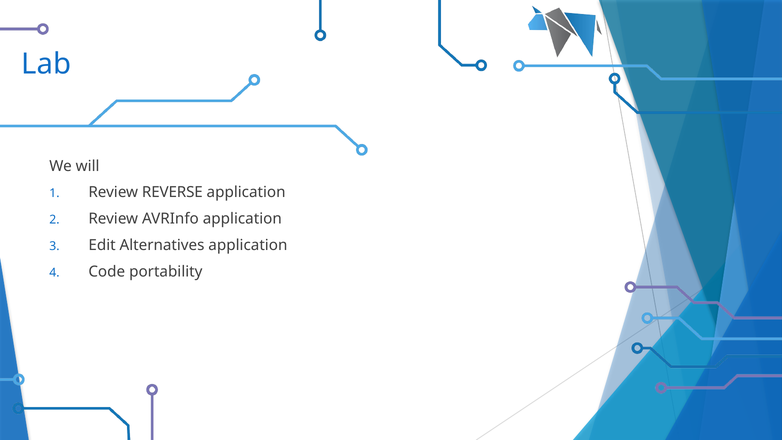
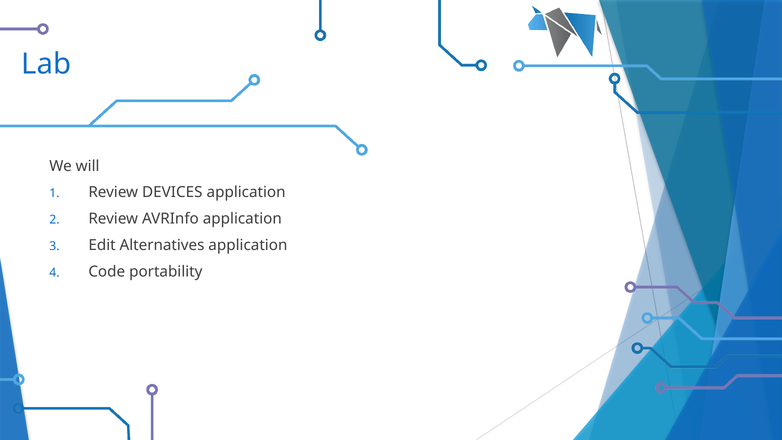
REVERSE: REVERSE -> DEVICES (172, 192)
